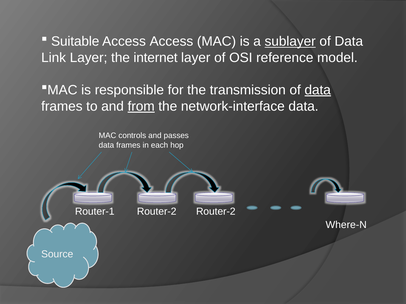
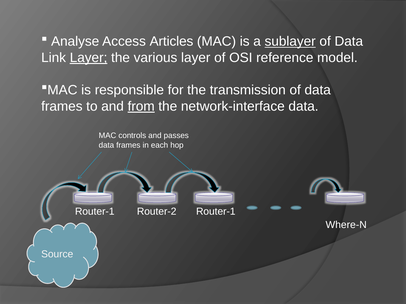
Suitable: Suitable -> Analyse (75, 42)
Access Access: Access -> Articles (171, 42)
Layer underline: none -> present (89, 58)
internet: internet -> various (156, 58)
data underline: present -> none (318, 90)
Router-2: Router-2 -> Router-1 (216, 212)
